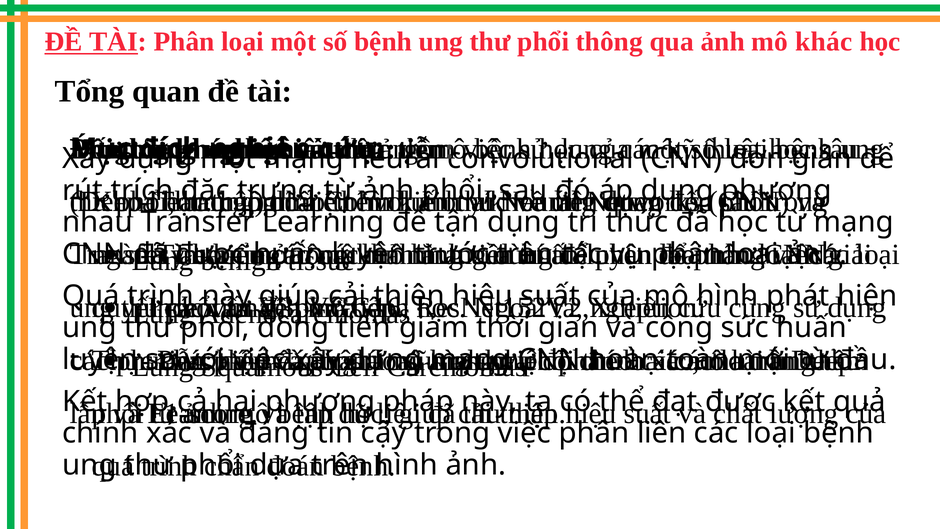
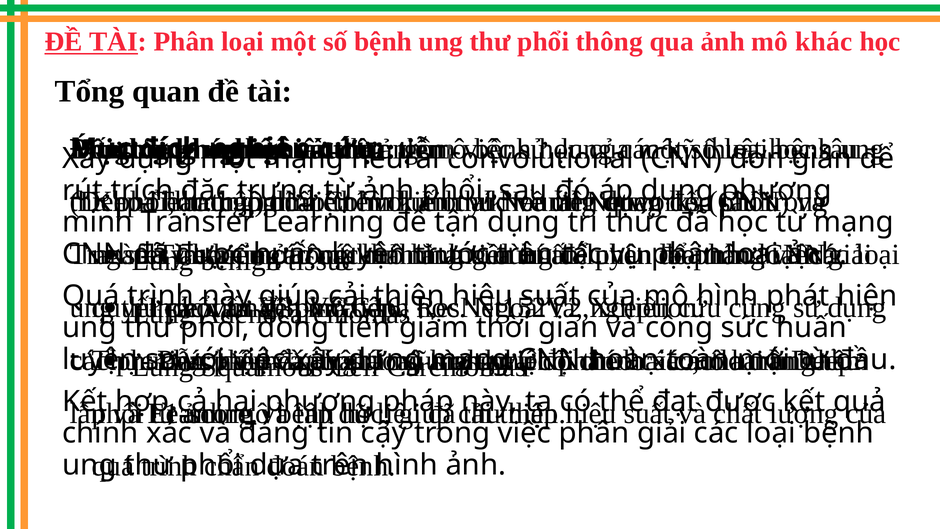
nhau: nhau -> minh (98, 222)
phân liên: liên -> giải (662, 433)
